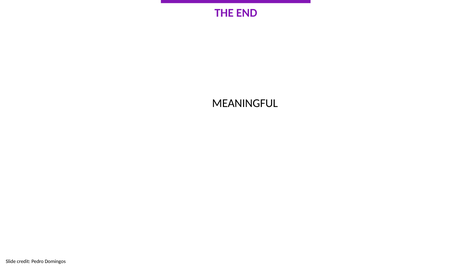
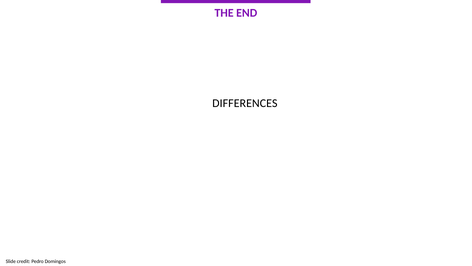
MEANINGFUL: MEANINGFUL -> DIFFERENCES (245, 103)
